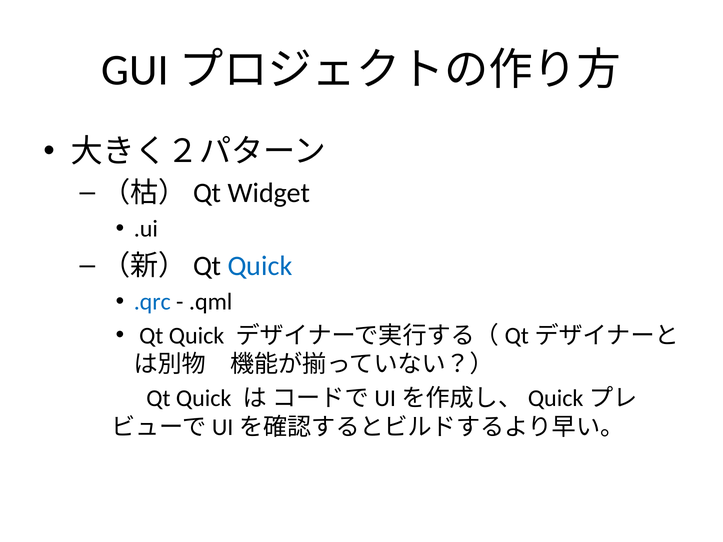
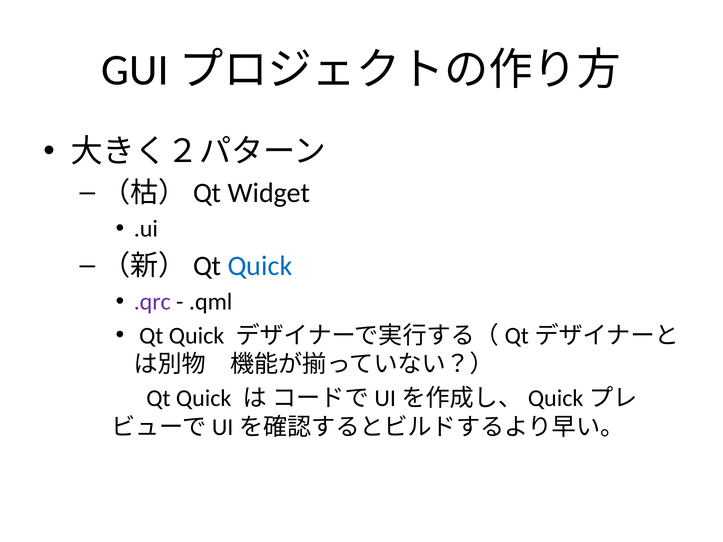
.qrc colour: blue -> purple (152, 302)
